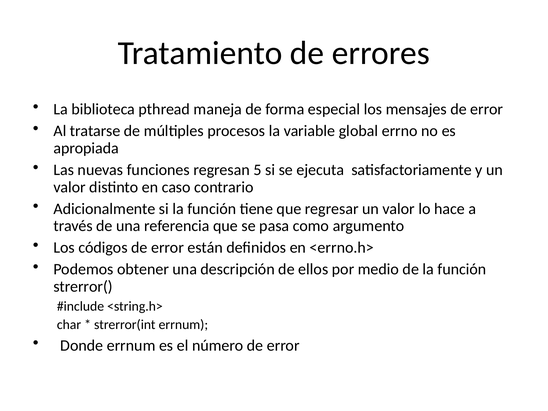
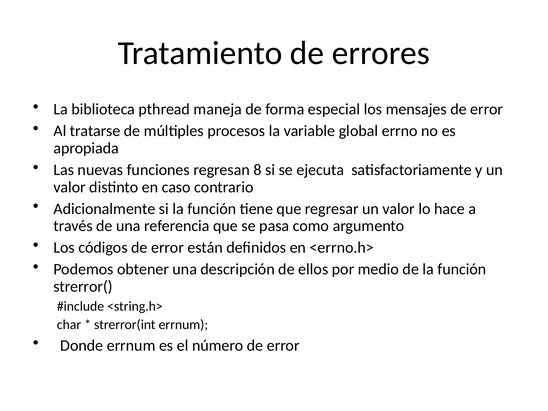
5: 5 -> 8 (258, 170)
